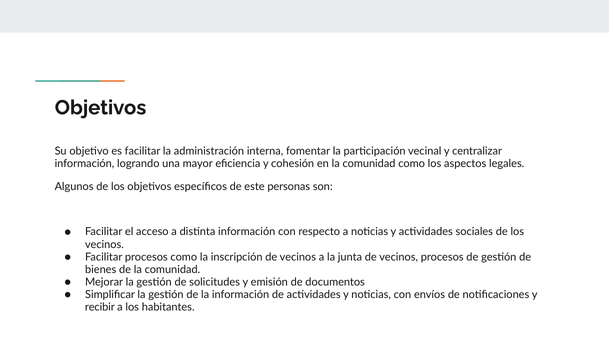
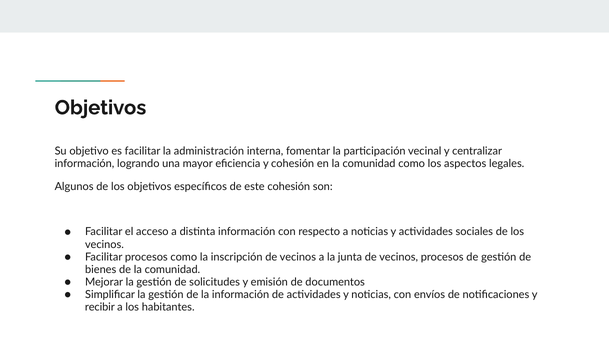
este personas: personas -> cohesión (289, 186)
